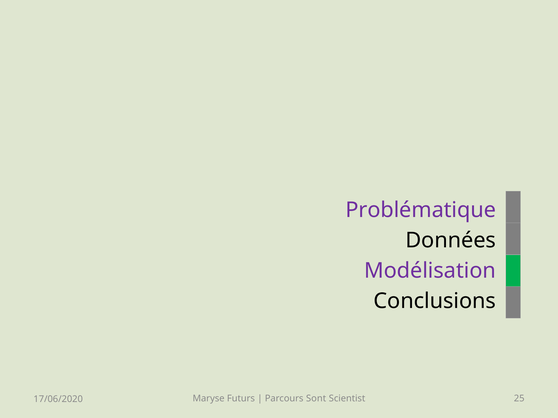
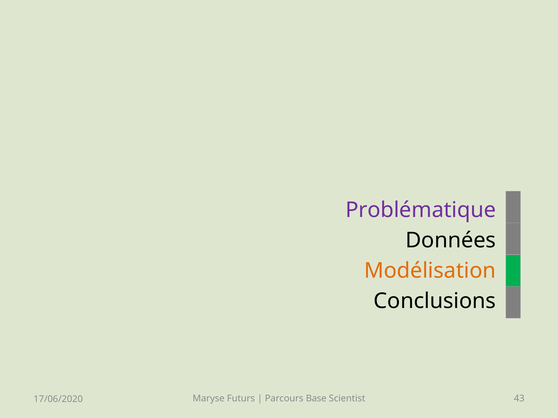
Modélisation colour: purple -> orange (430, 271)
Sont: Sont -> Base (316, 399)
25: 25 -> 43 (519, 399)
